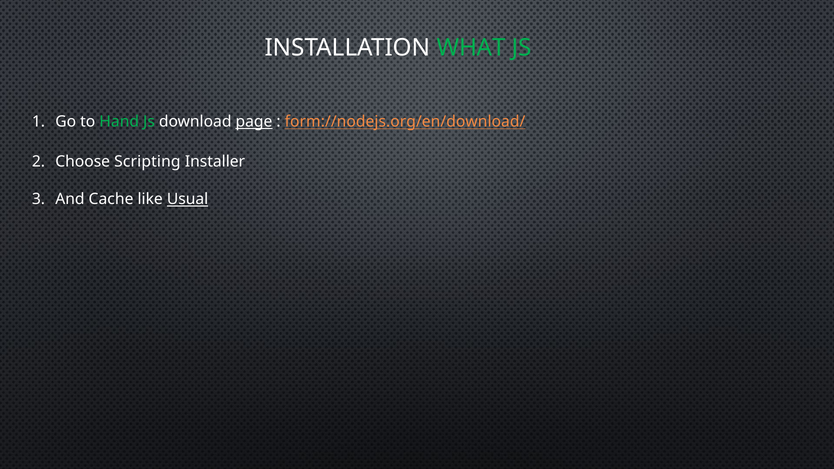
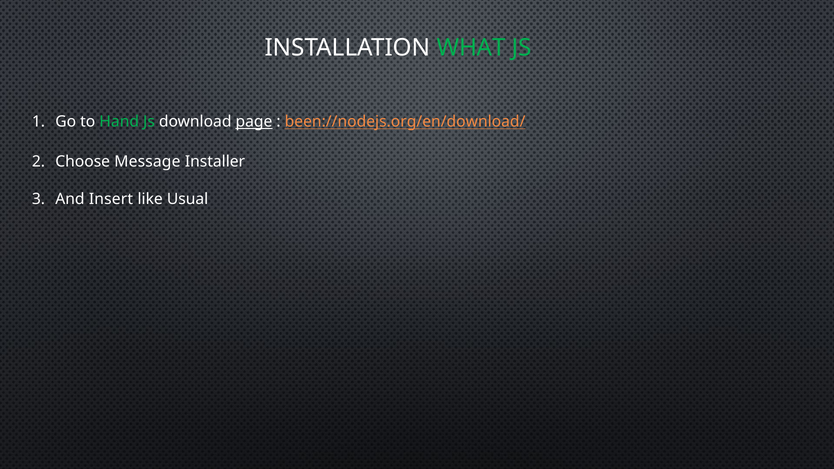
form://nodejs.org/en/download/: form://nodejs.org/en/download/ -> been://nodejs.org/en/download/ (405, 122)
Scripting: Scripting -> Message (147, 162)
Cache: Cache -> Insert (111, 199)
Usual underline: present -> none (188, 199)
